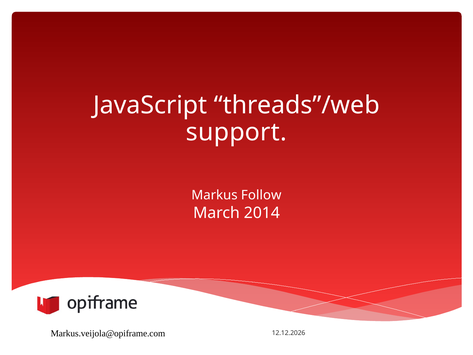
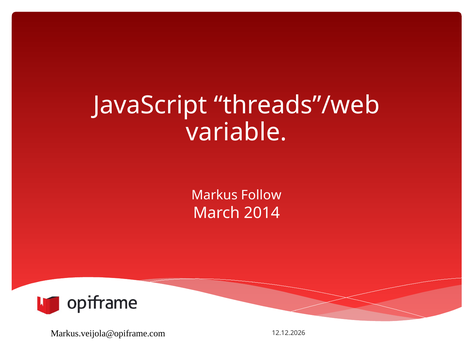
support: support -> variable (236, 132)
